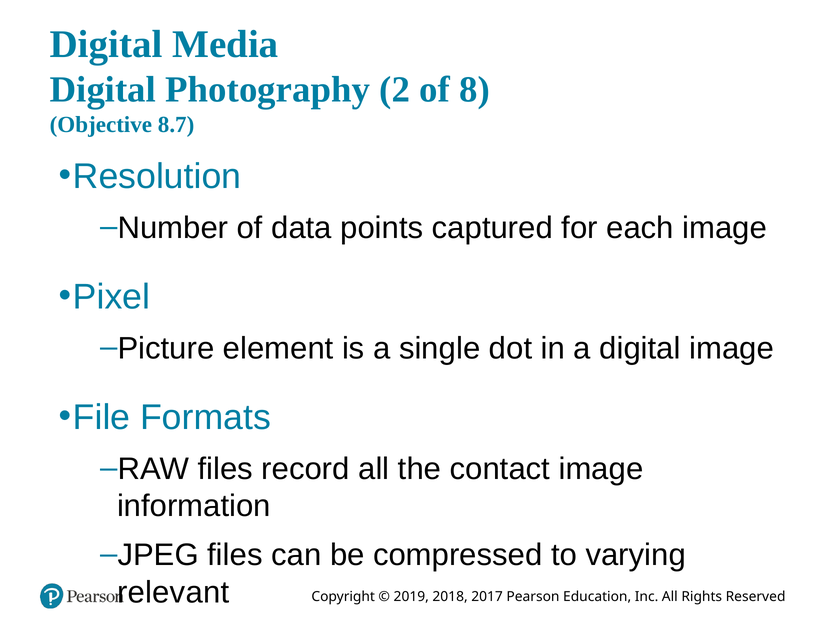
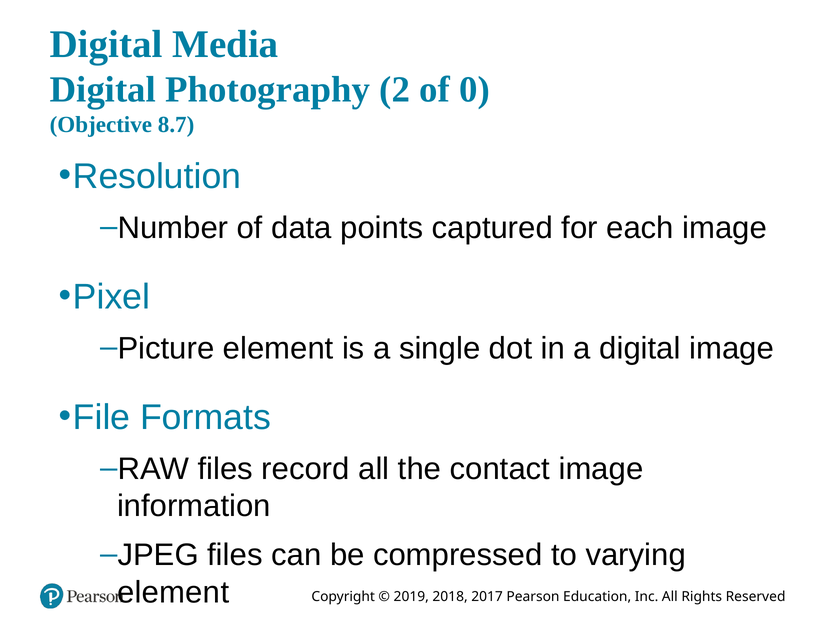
8: 8 -> 0 (474, 90)
relevant: relevant -> element (173, 592)
